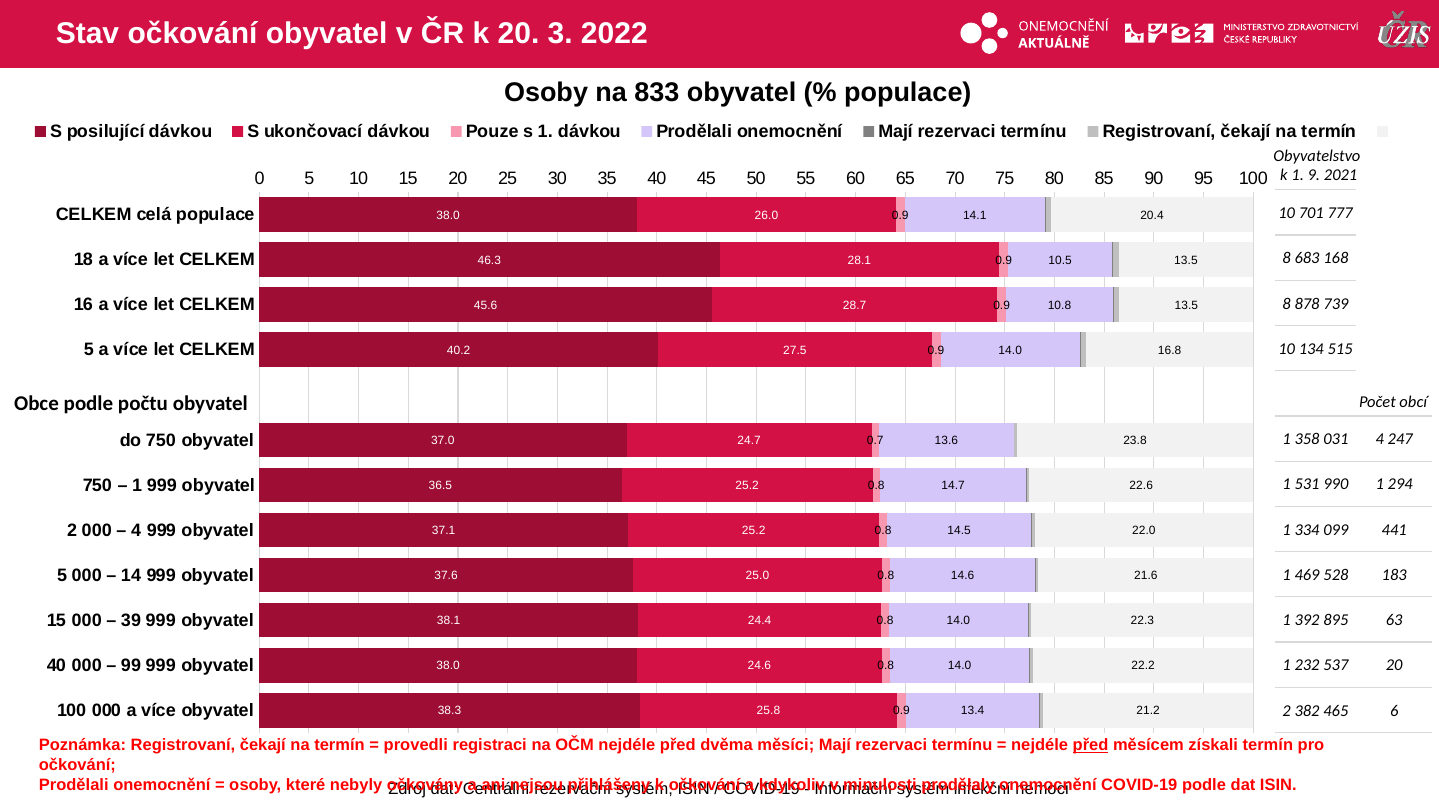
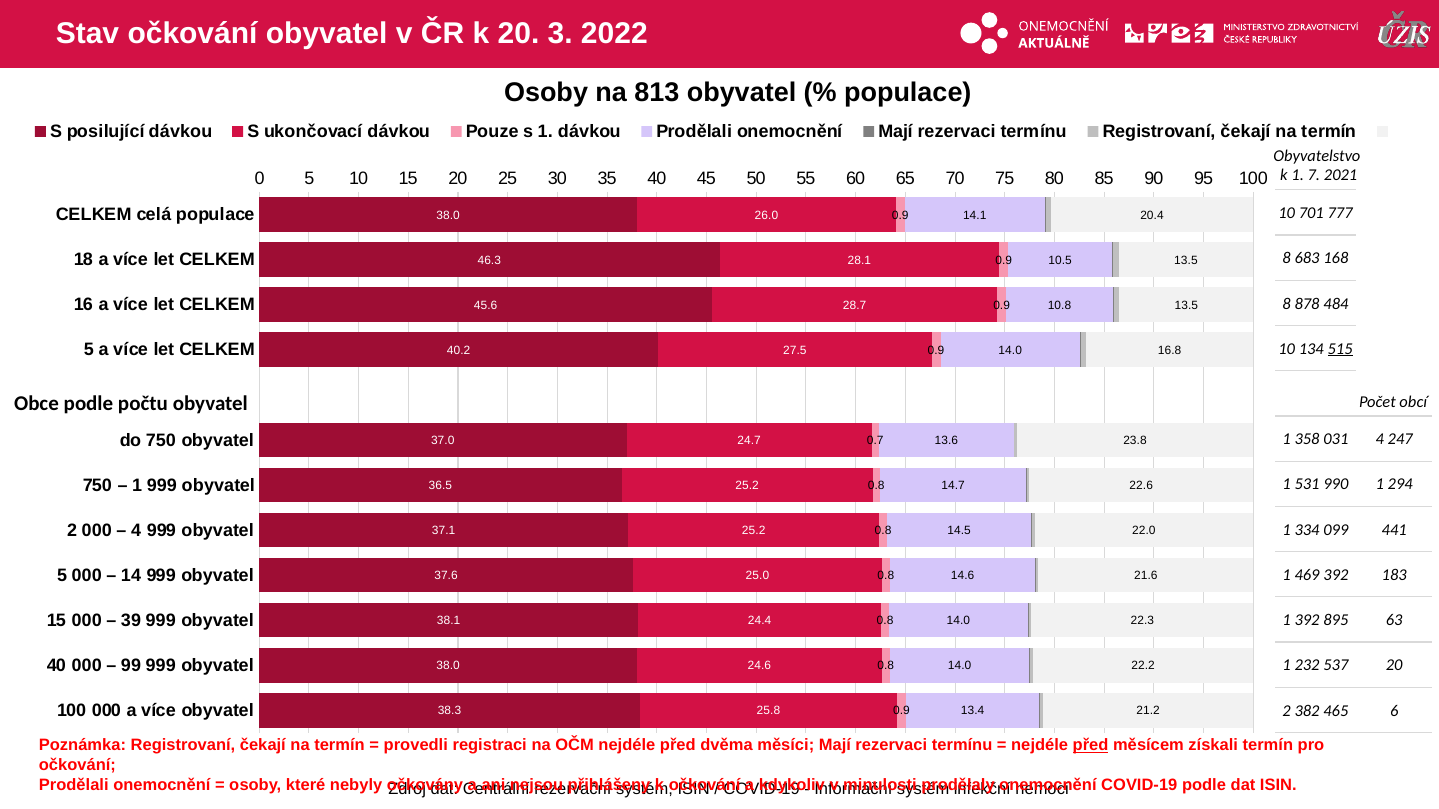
833: 833 -> 813 (657, 93)
9: 9 -> 7 (1314, 175)
739: 739 -> 484 (1336, 304)
515 underline: none -> present (1340, 349)
469 528: 528 -> 392 (1336, 575)
